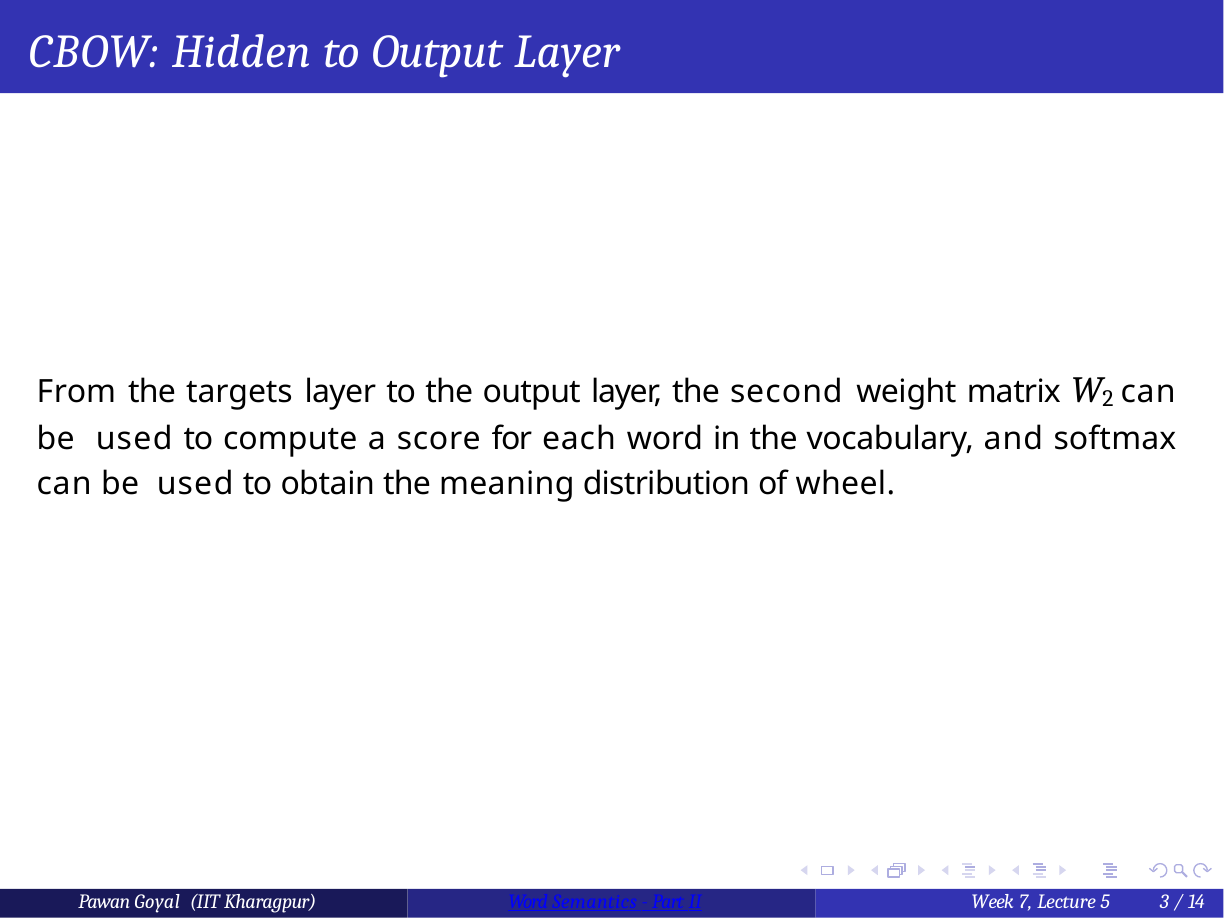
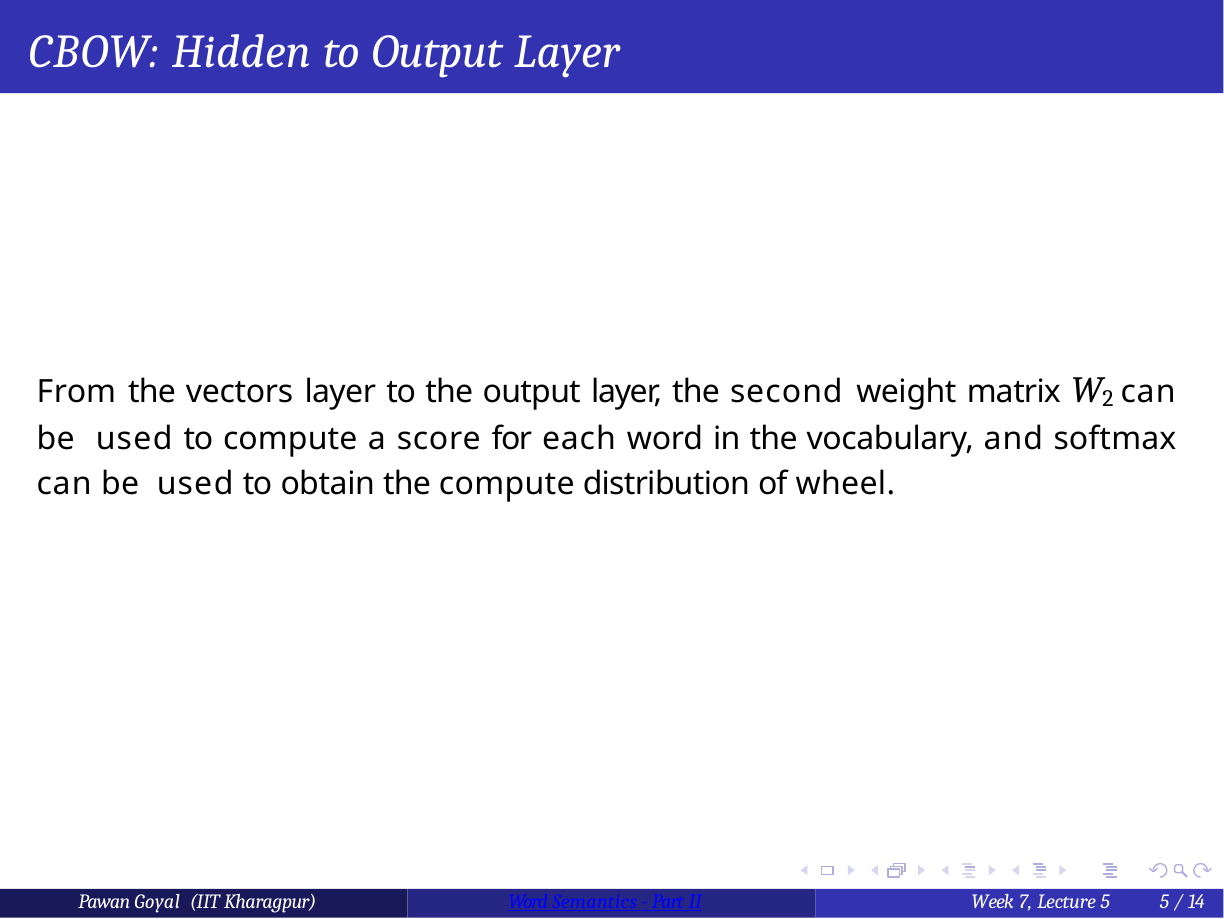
targets: targets -> vectors (240, 392)
the meaning: meaning -> compute (507, 484)
5 3: 3 -> 5 (1164, 902)
